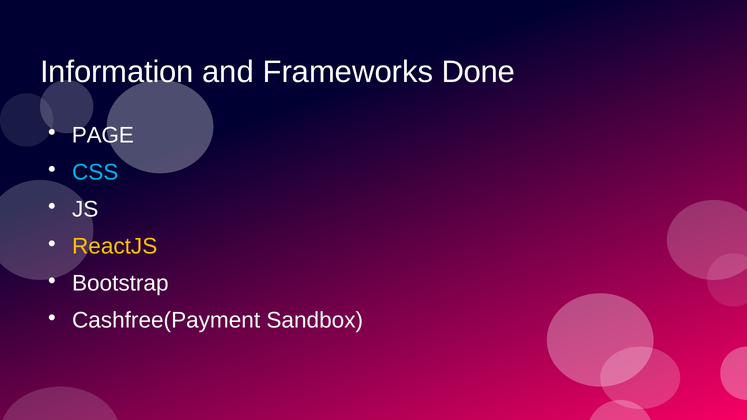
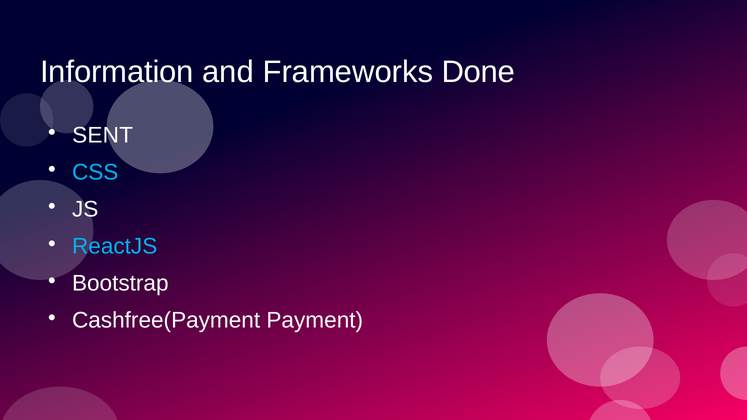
PAGE: PAGE -> SENT (103, 135)
ReactJS colour: yellow -> light blue (115, 246)
Sandbox: Sandbox -> Payment (315, 320)
